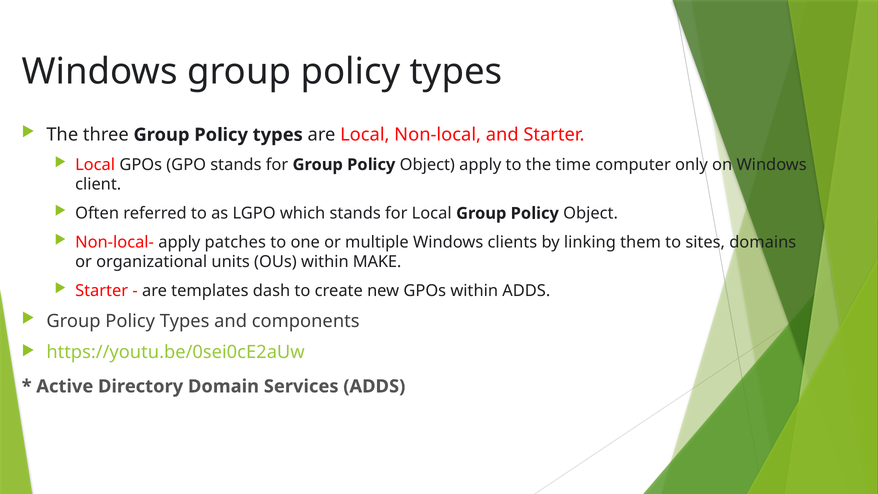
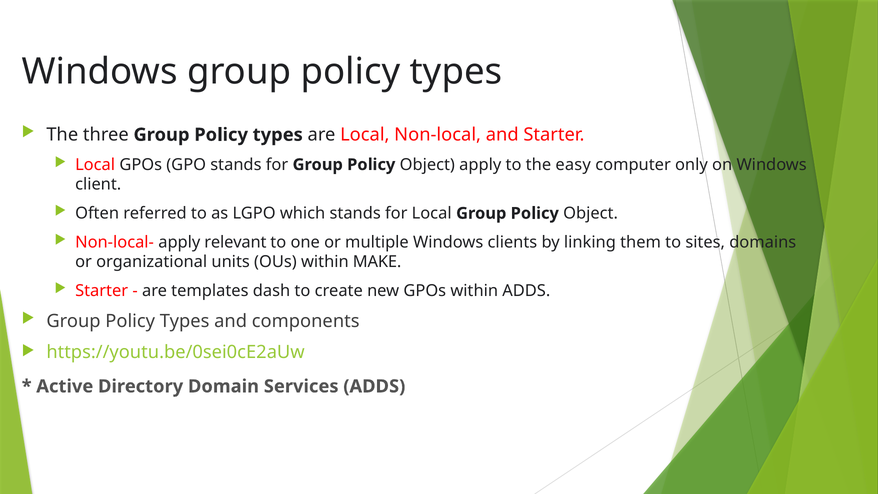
time: time -> easy (573, 165)
patches: patches -> relevant (235, 242)
